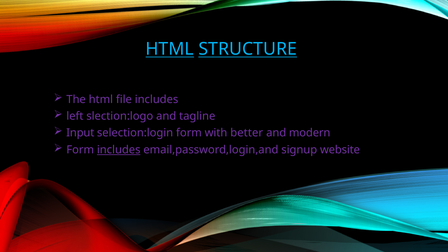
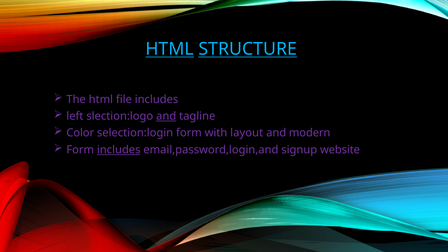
and underline: none -> present (166, 116)
Input: Input -> Color (80, 133)
better: better -> layout (247, 133)
